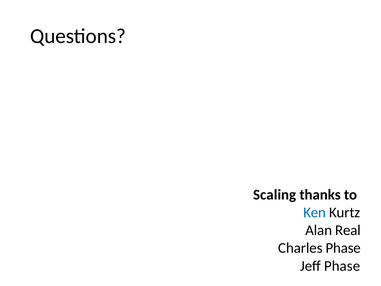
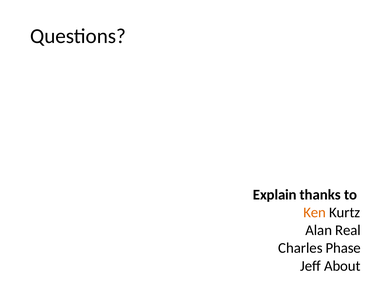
Scaling: Scaling -> Explain (275, 194)
Ken colour: blue -> orange (315, 212)
Jeff Phase: Phase -> About (342, 266)
